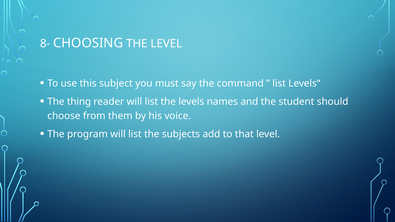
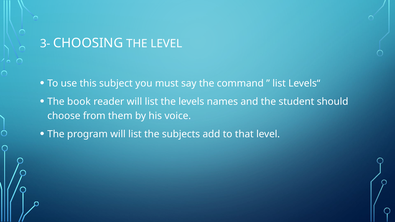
8-: 8- -> 3- (45, 44)
thing: thing -> book (79, 102)
